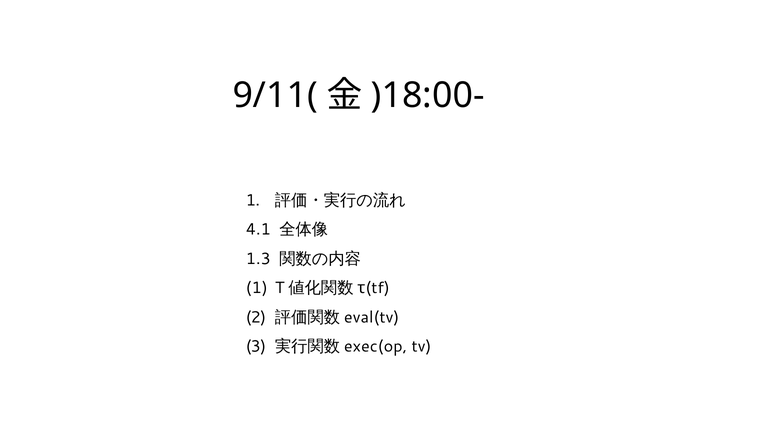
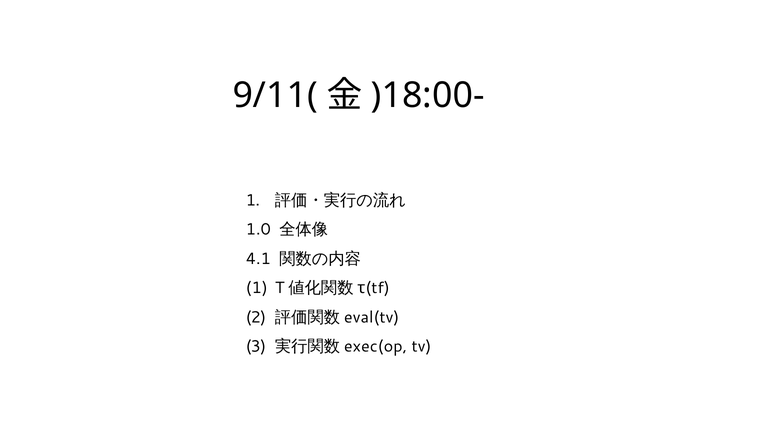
4.1: 4.1 -> 1.0 (258, 229)
1.3: 1.3 -> 4.1 (258, 259)
